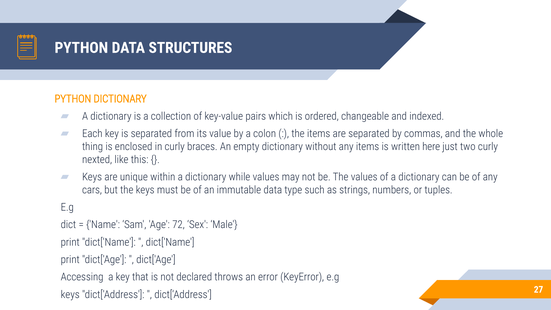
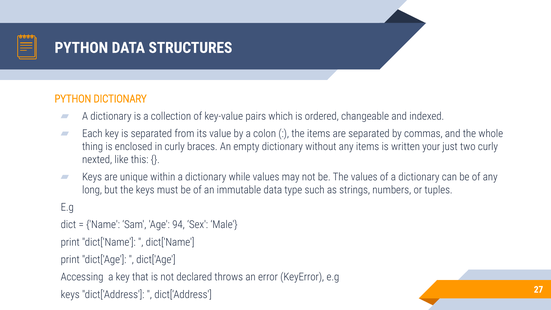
here: here -> your (431, 147)
cars: cars -> long (92, 190)
72: 72 -> 94 (179, 225)
